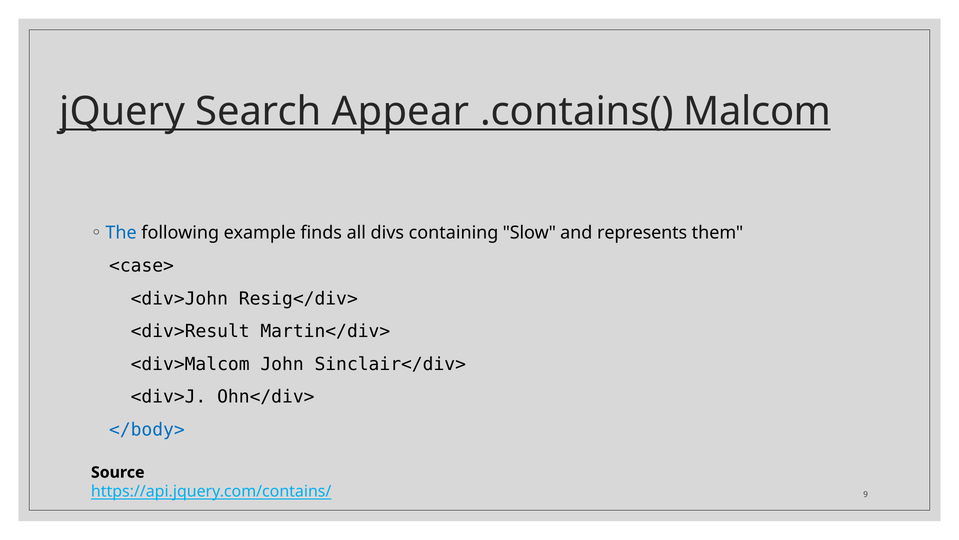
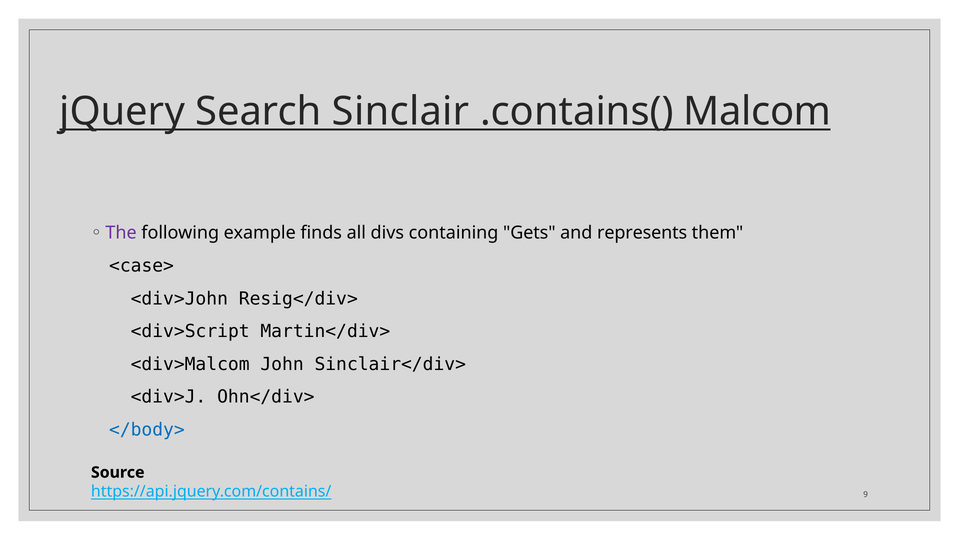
Appear: Appear -> Sinclair (401, 111)
The colour: blue -> purple (121, 233)
Slow: Slow -> Gets (529, 233)
<div>Result: <div>Result -> <div>Script (190, 331)
